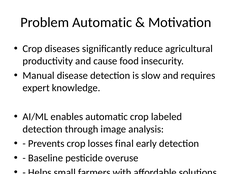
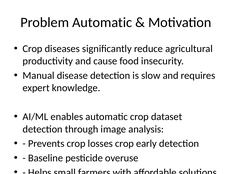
labeled: labeled -> dataset (167, 117)
losses final: final -> crop (124, 144)
